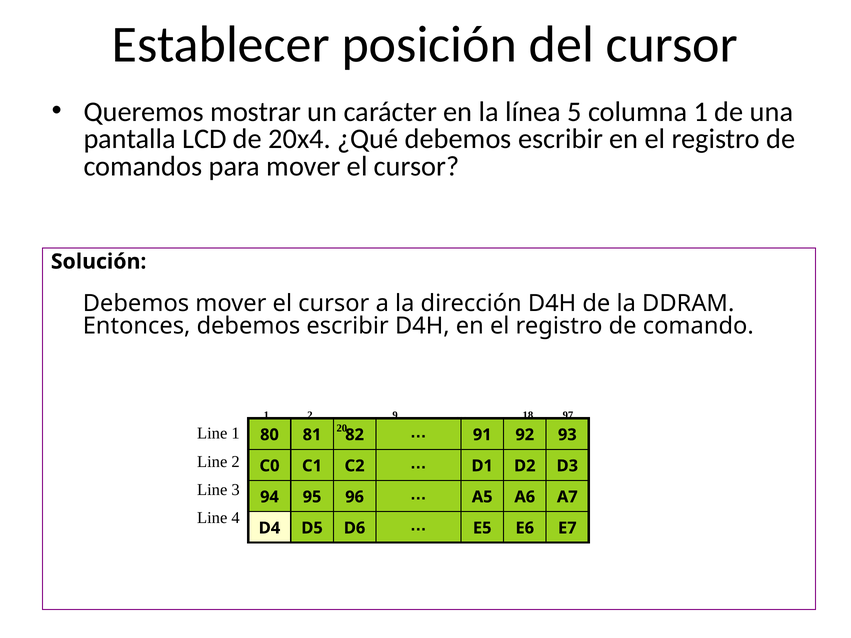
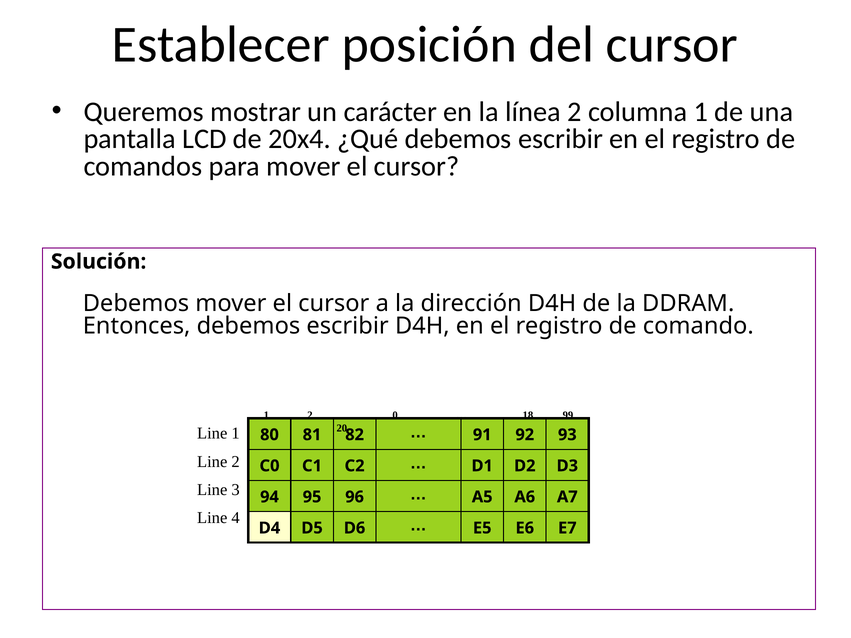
línea 5: 5 -> 2 (574, 112)
9: 9 -> 0 (395, 416)
97: 97 -> 99 (568, 416)
